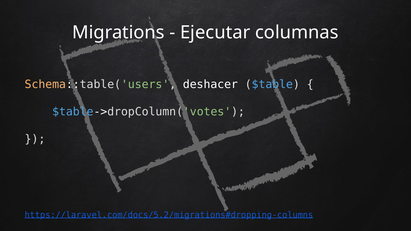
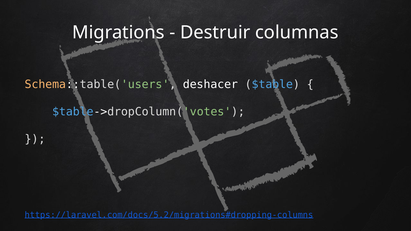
Ejecutar: Ejecutar -> Destruir (215, 32)
